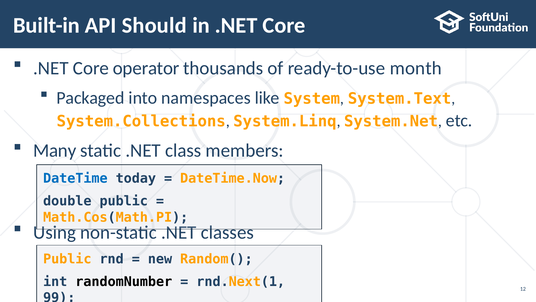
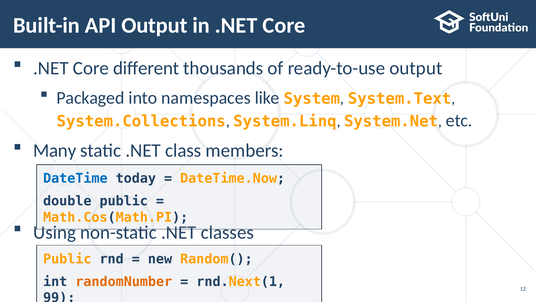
API Should: Should -> Output (154, 25)
operator: operator -> different (146, 68)
ready-to-use month: month -> output (416, 68)
randomNumber colour: black -> orange (124, 281)
